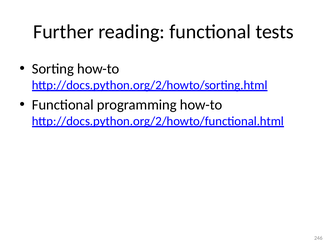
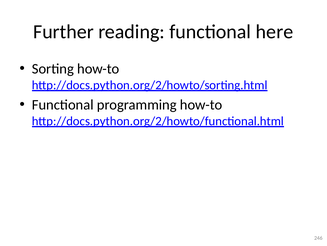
tests: tests -> here (274, 32)
